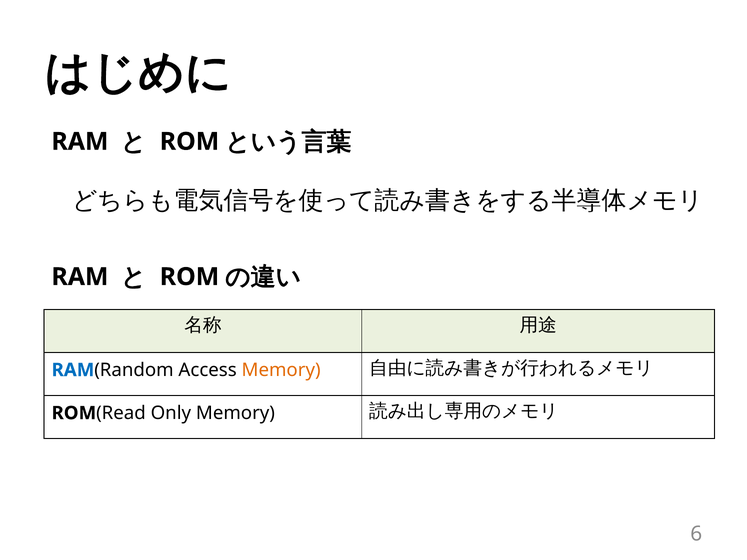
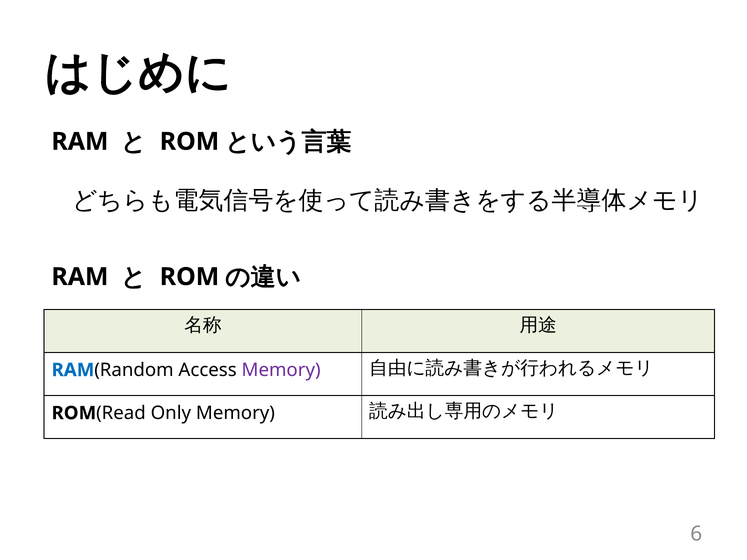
Memory colour: orange -> purple (281, 370)
